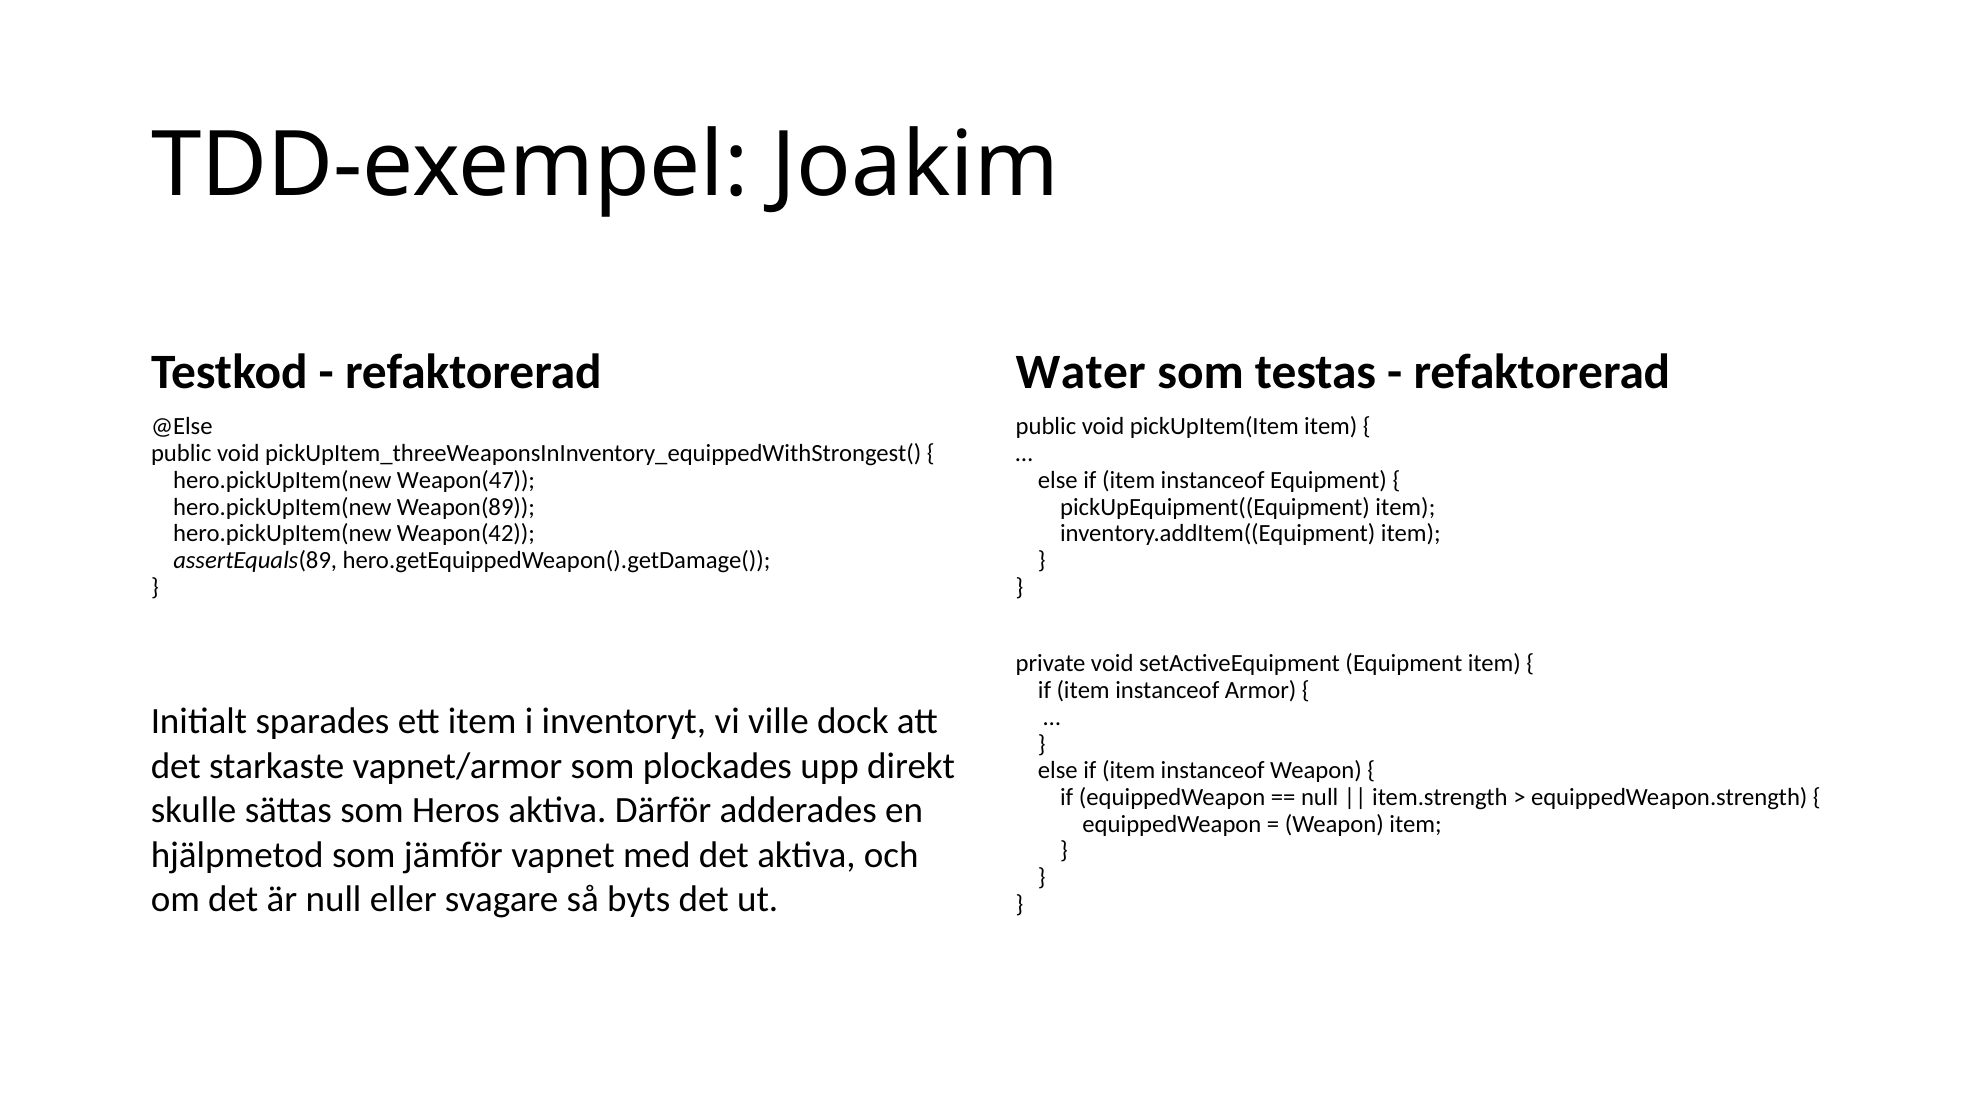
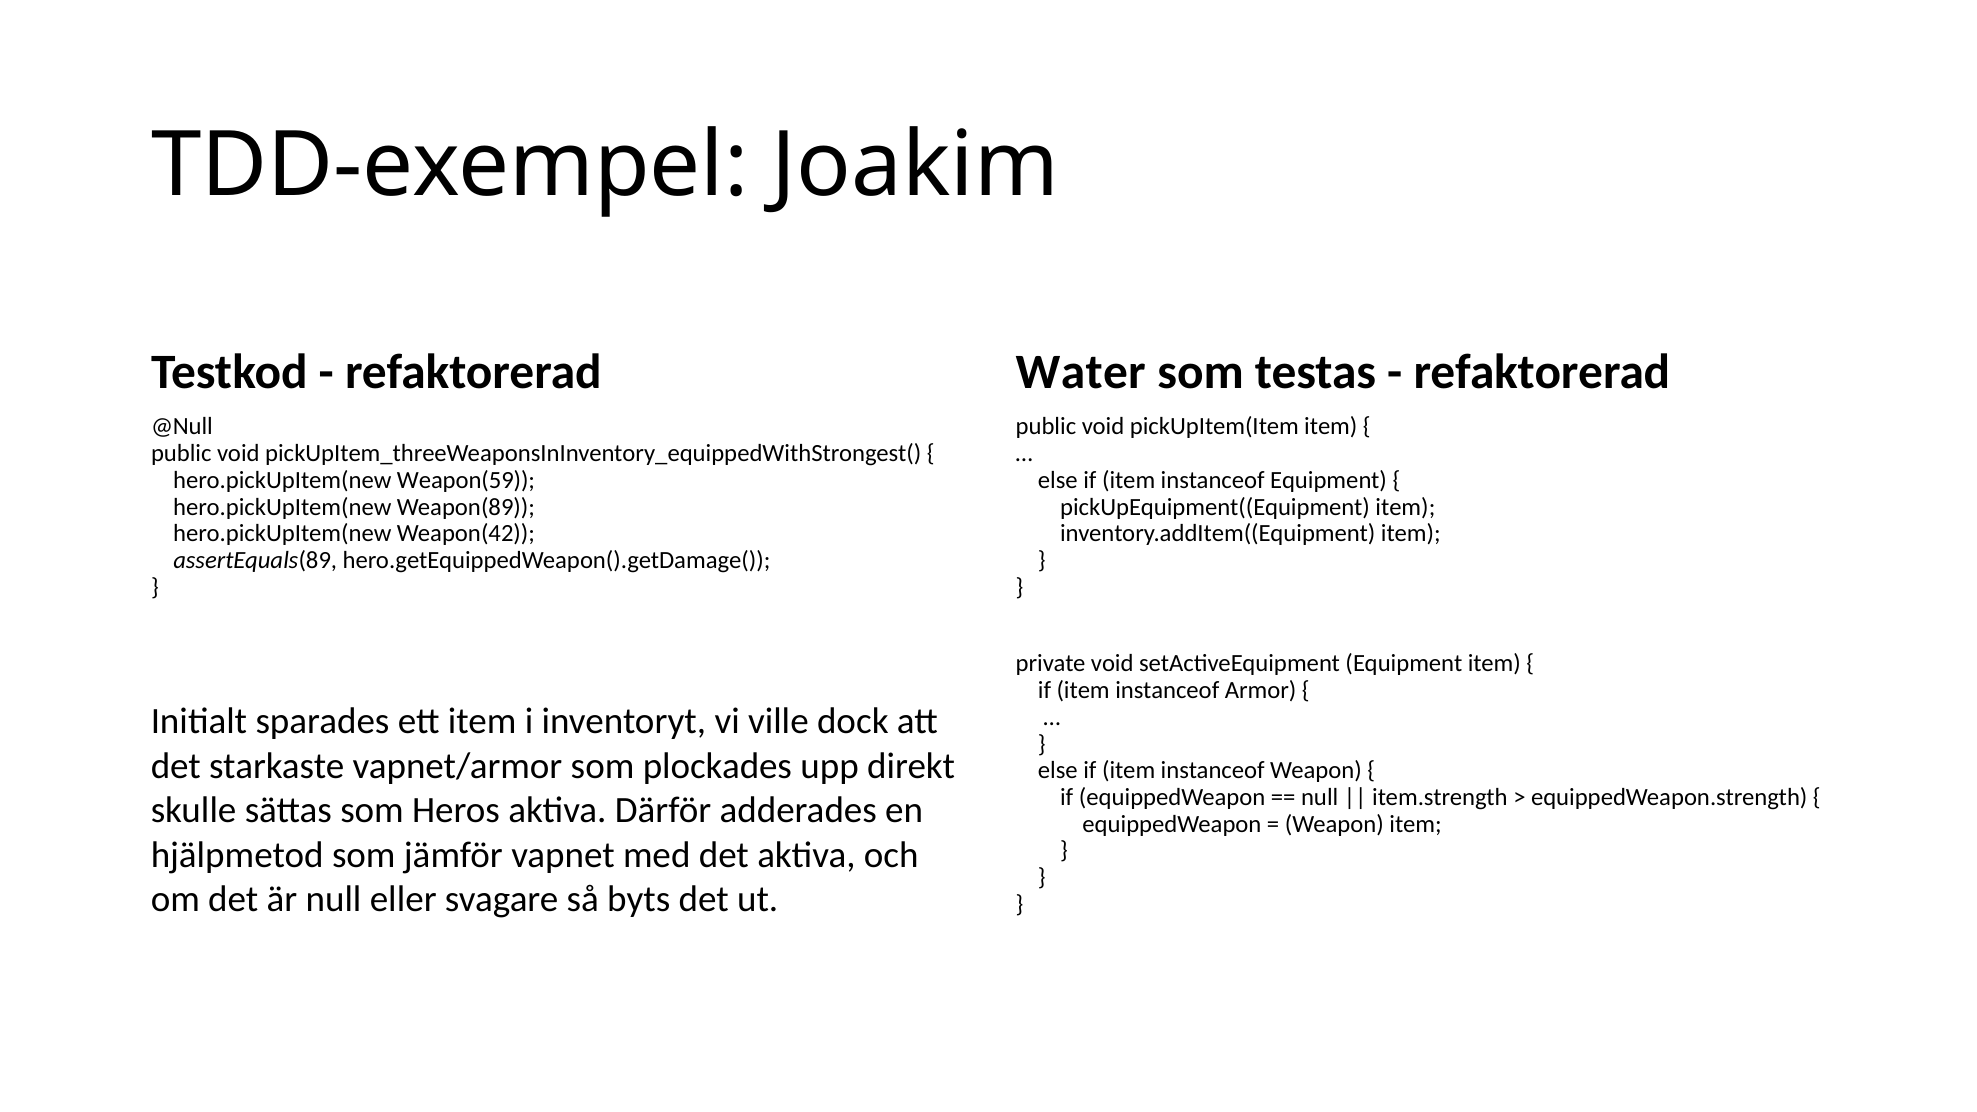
@Else: @Else -> @Null (182, 427)
Weapon(47: Weapon(47 -> Weapon(59 (466, 480)
